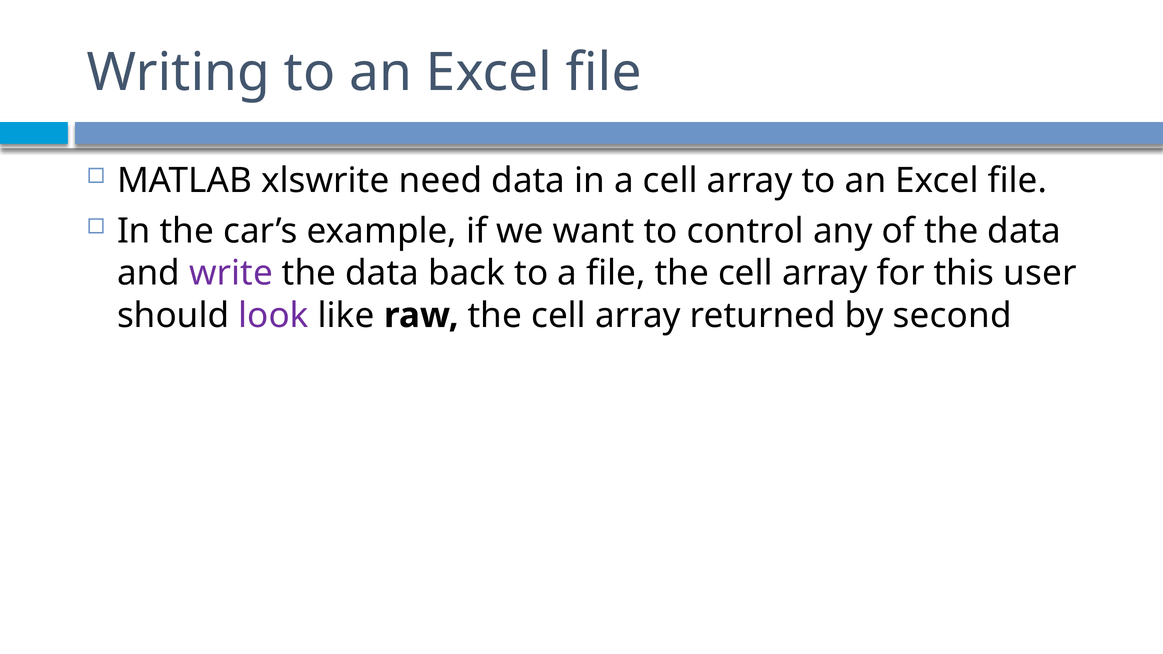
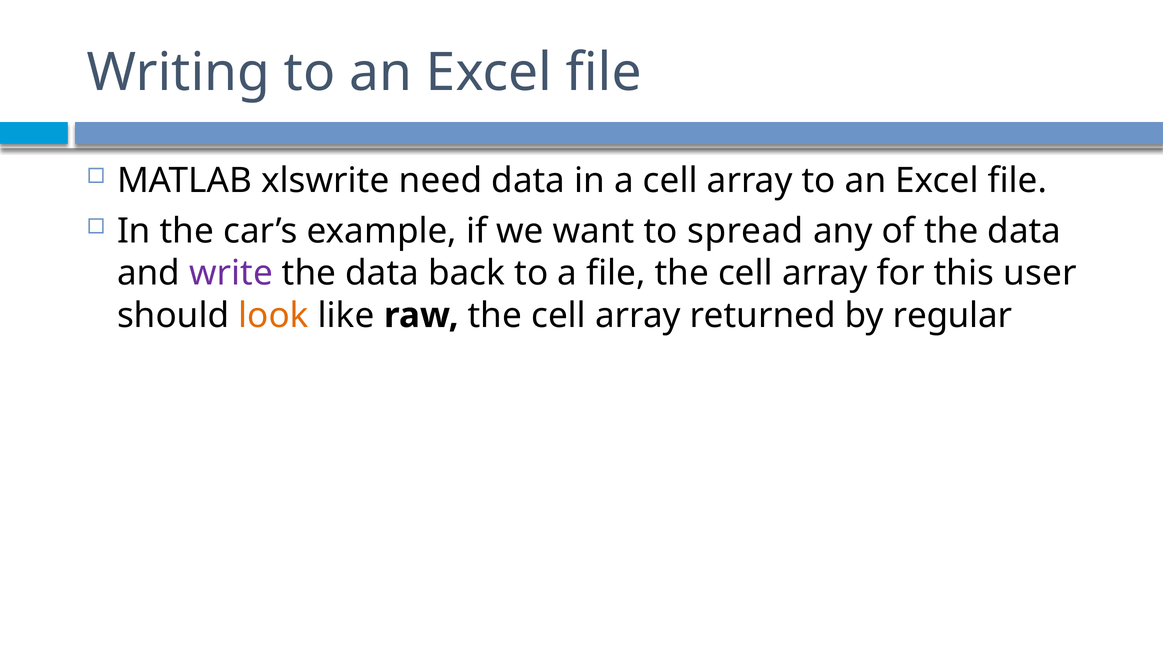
control: control -> spread (745, 231)
look colour: purple -> orange (273, 316)
second: second -> regular (953, 316)
